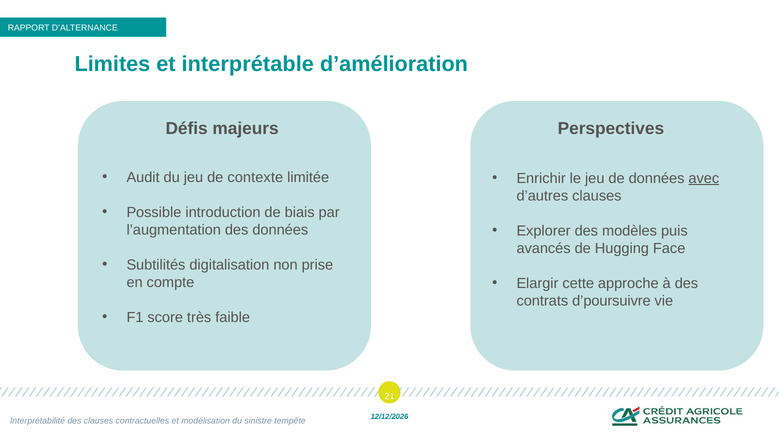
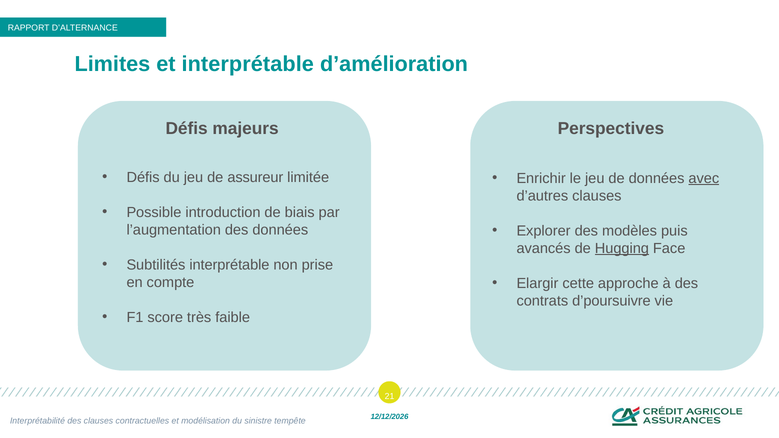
Audit: Audit -> Défis (143, 177)
contexte: contexte -> assureur (255, 177)
Hugging underline: none -> present (622, 248)
Subtilités digitalisation: digitalisation -> interprétable (229, 265)
